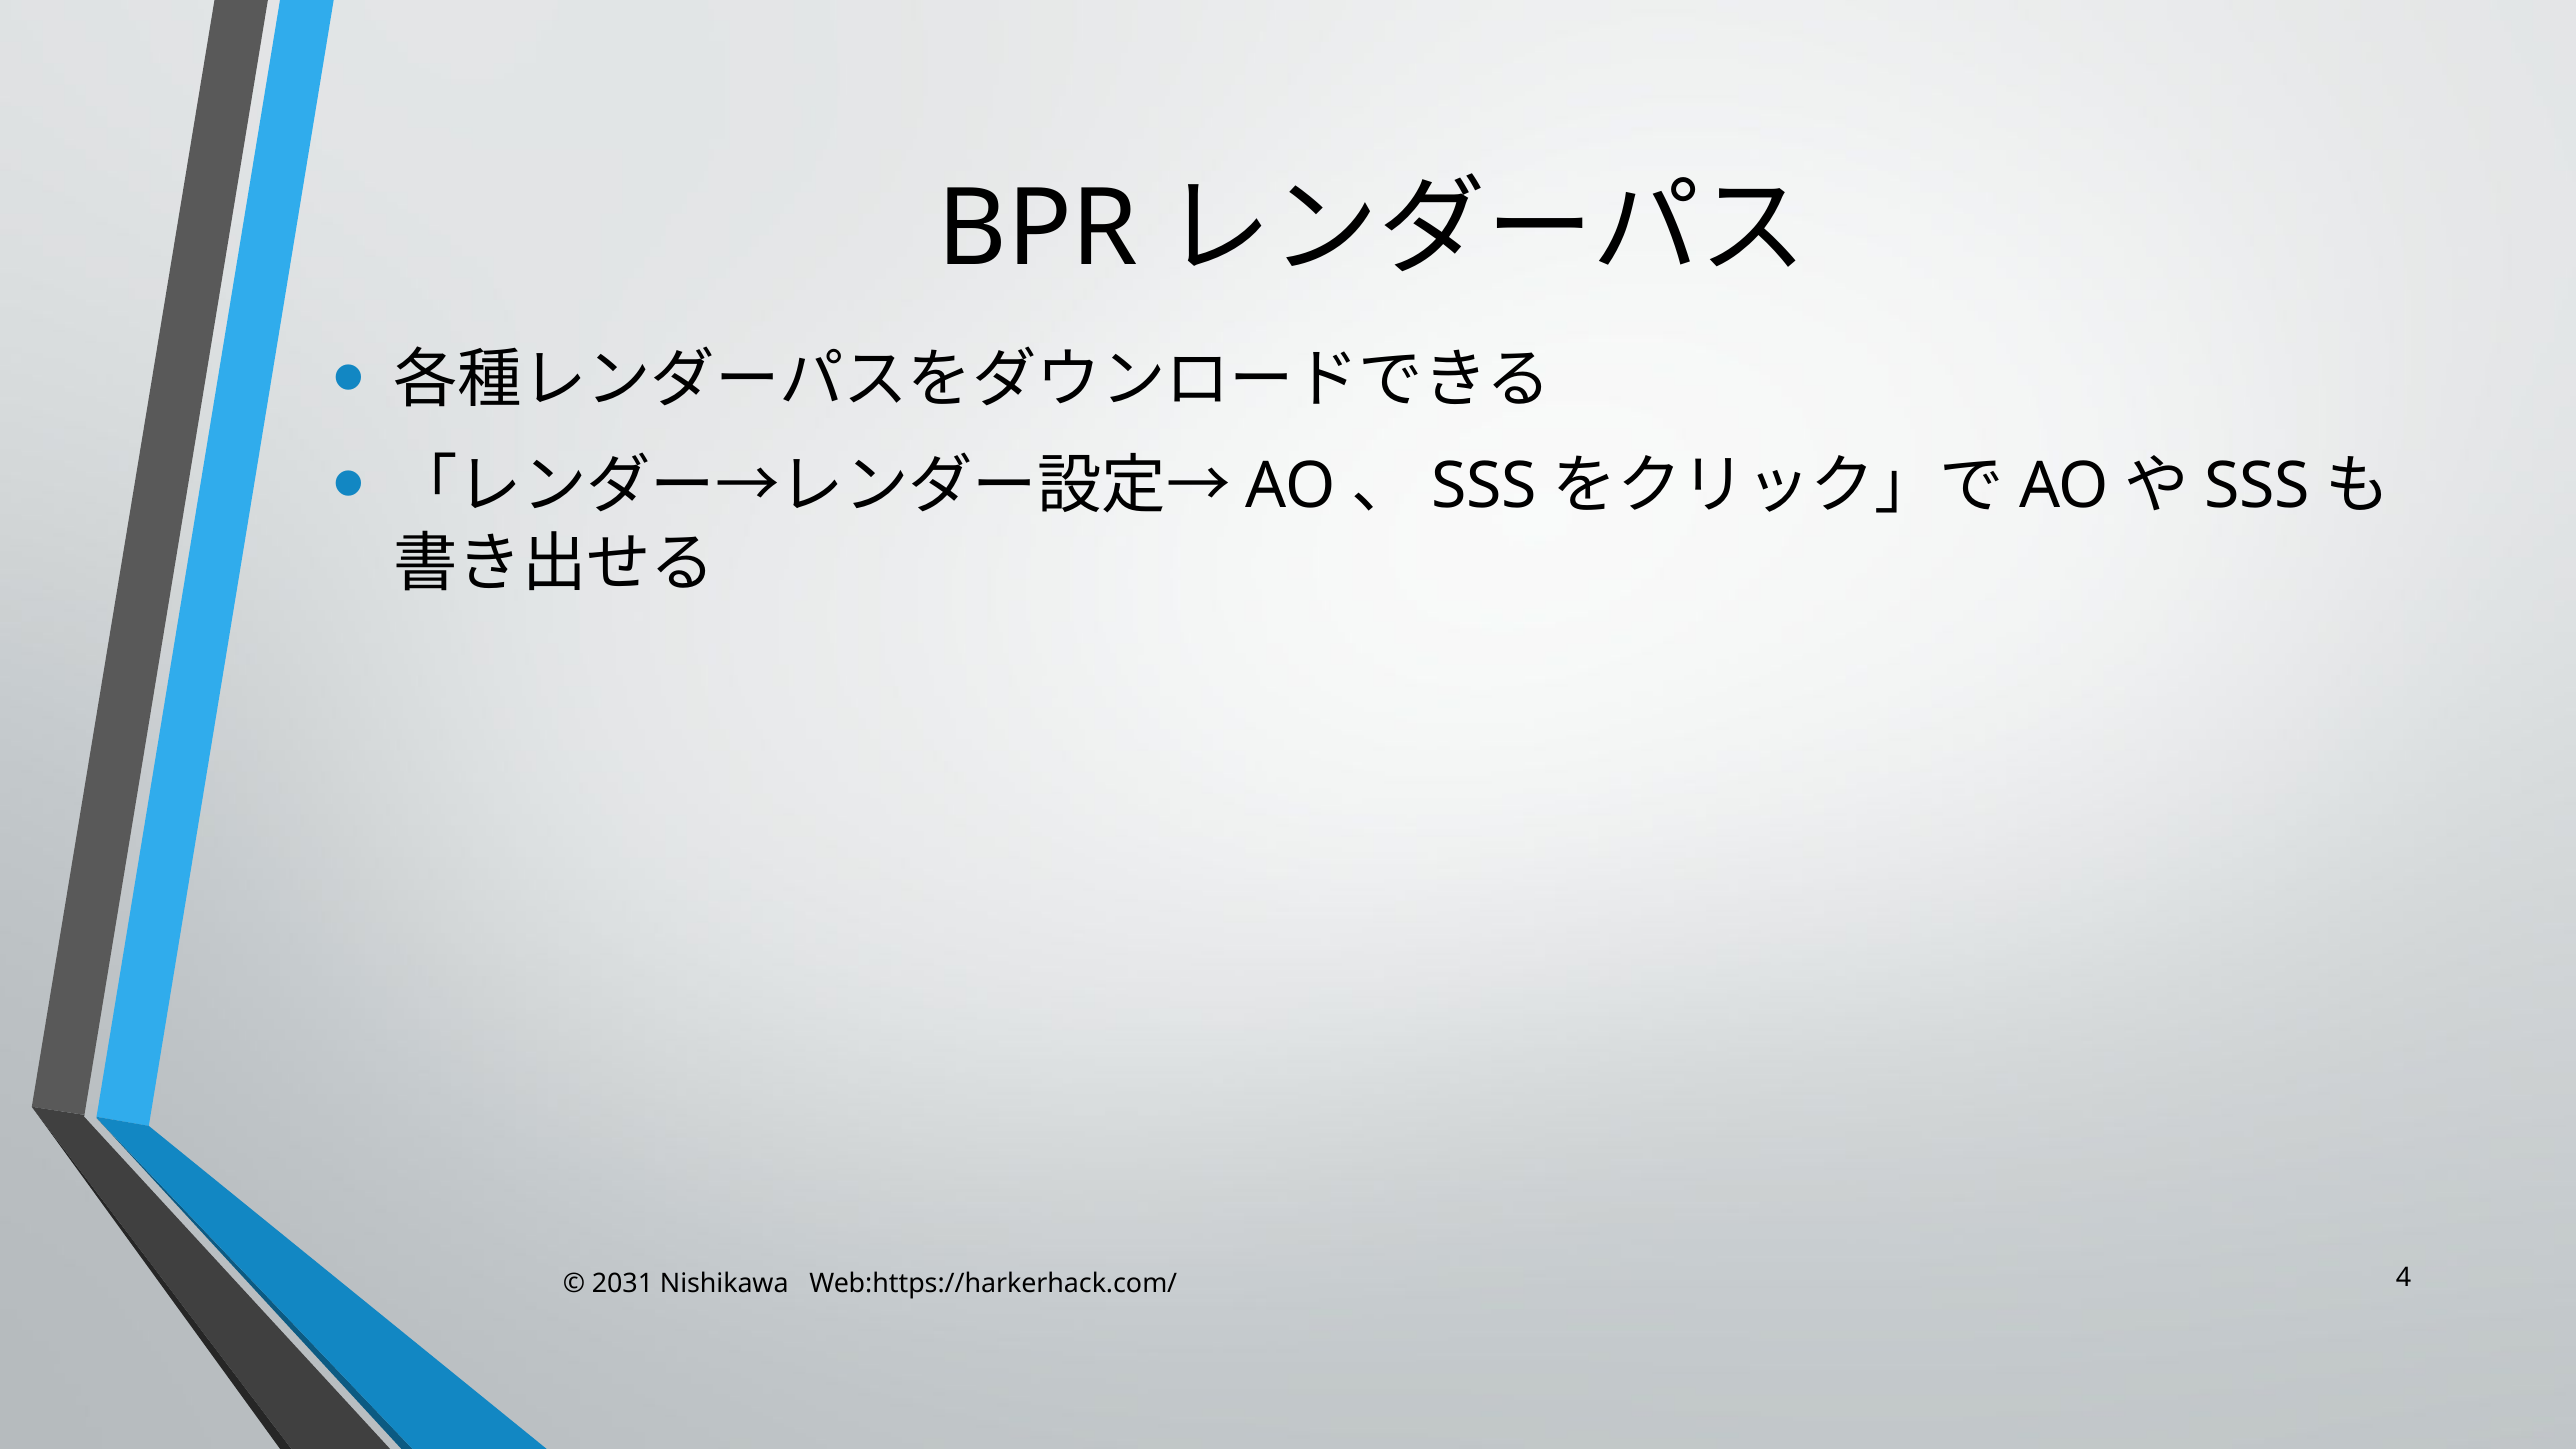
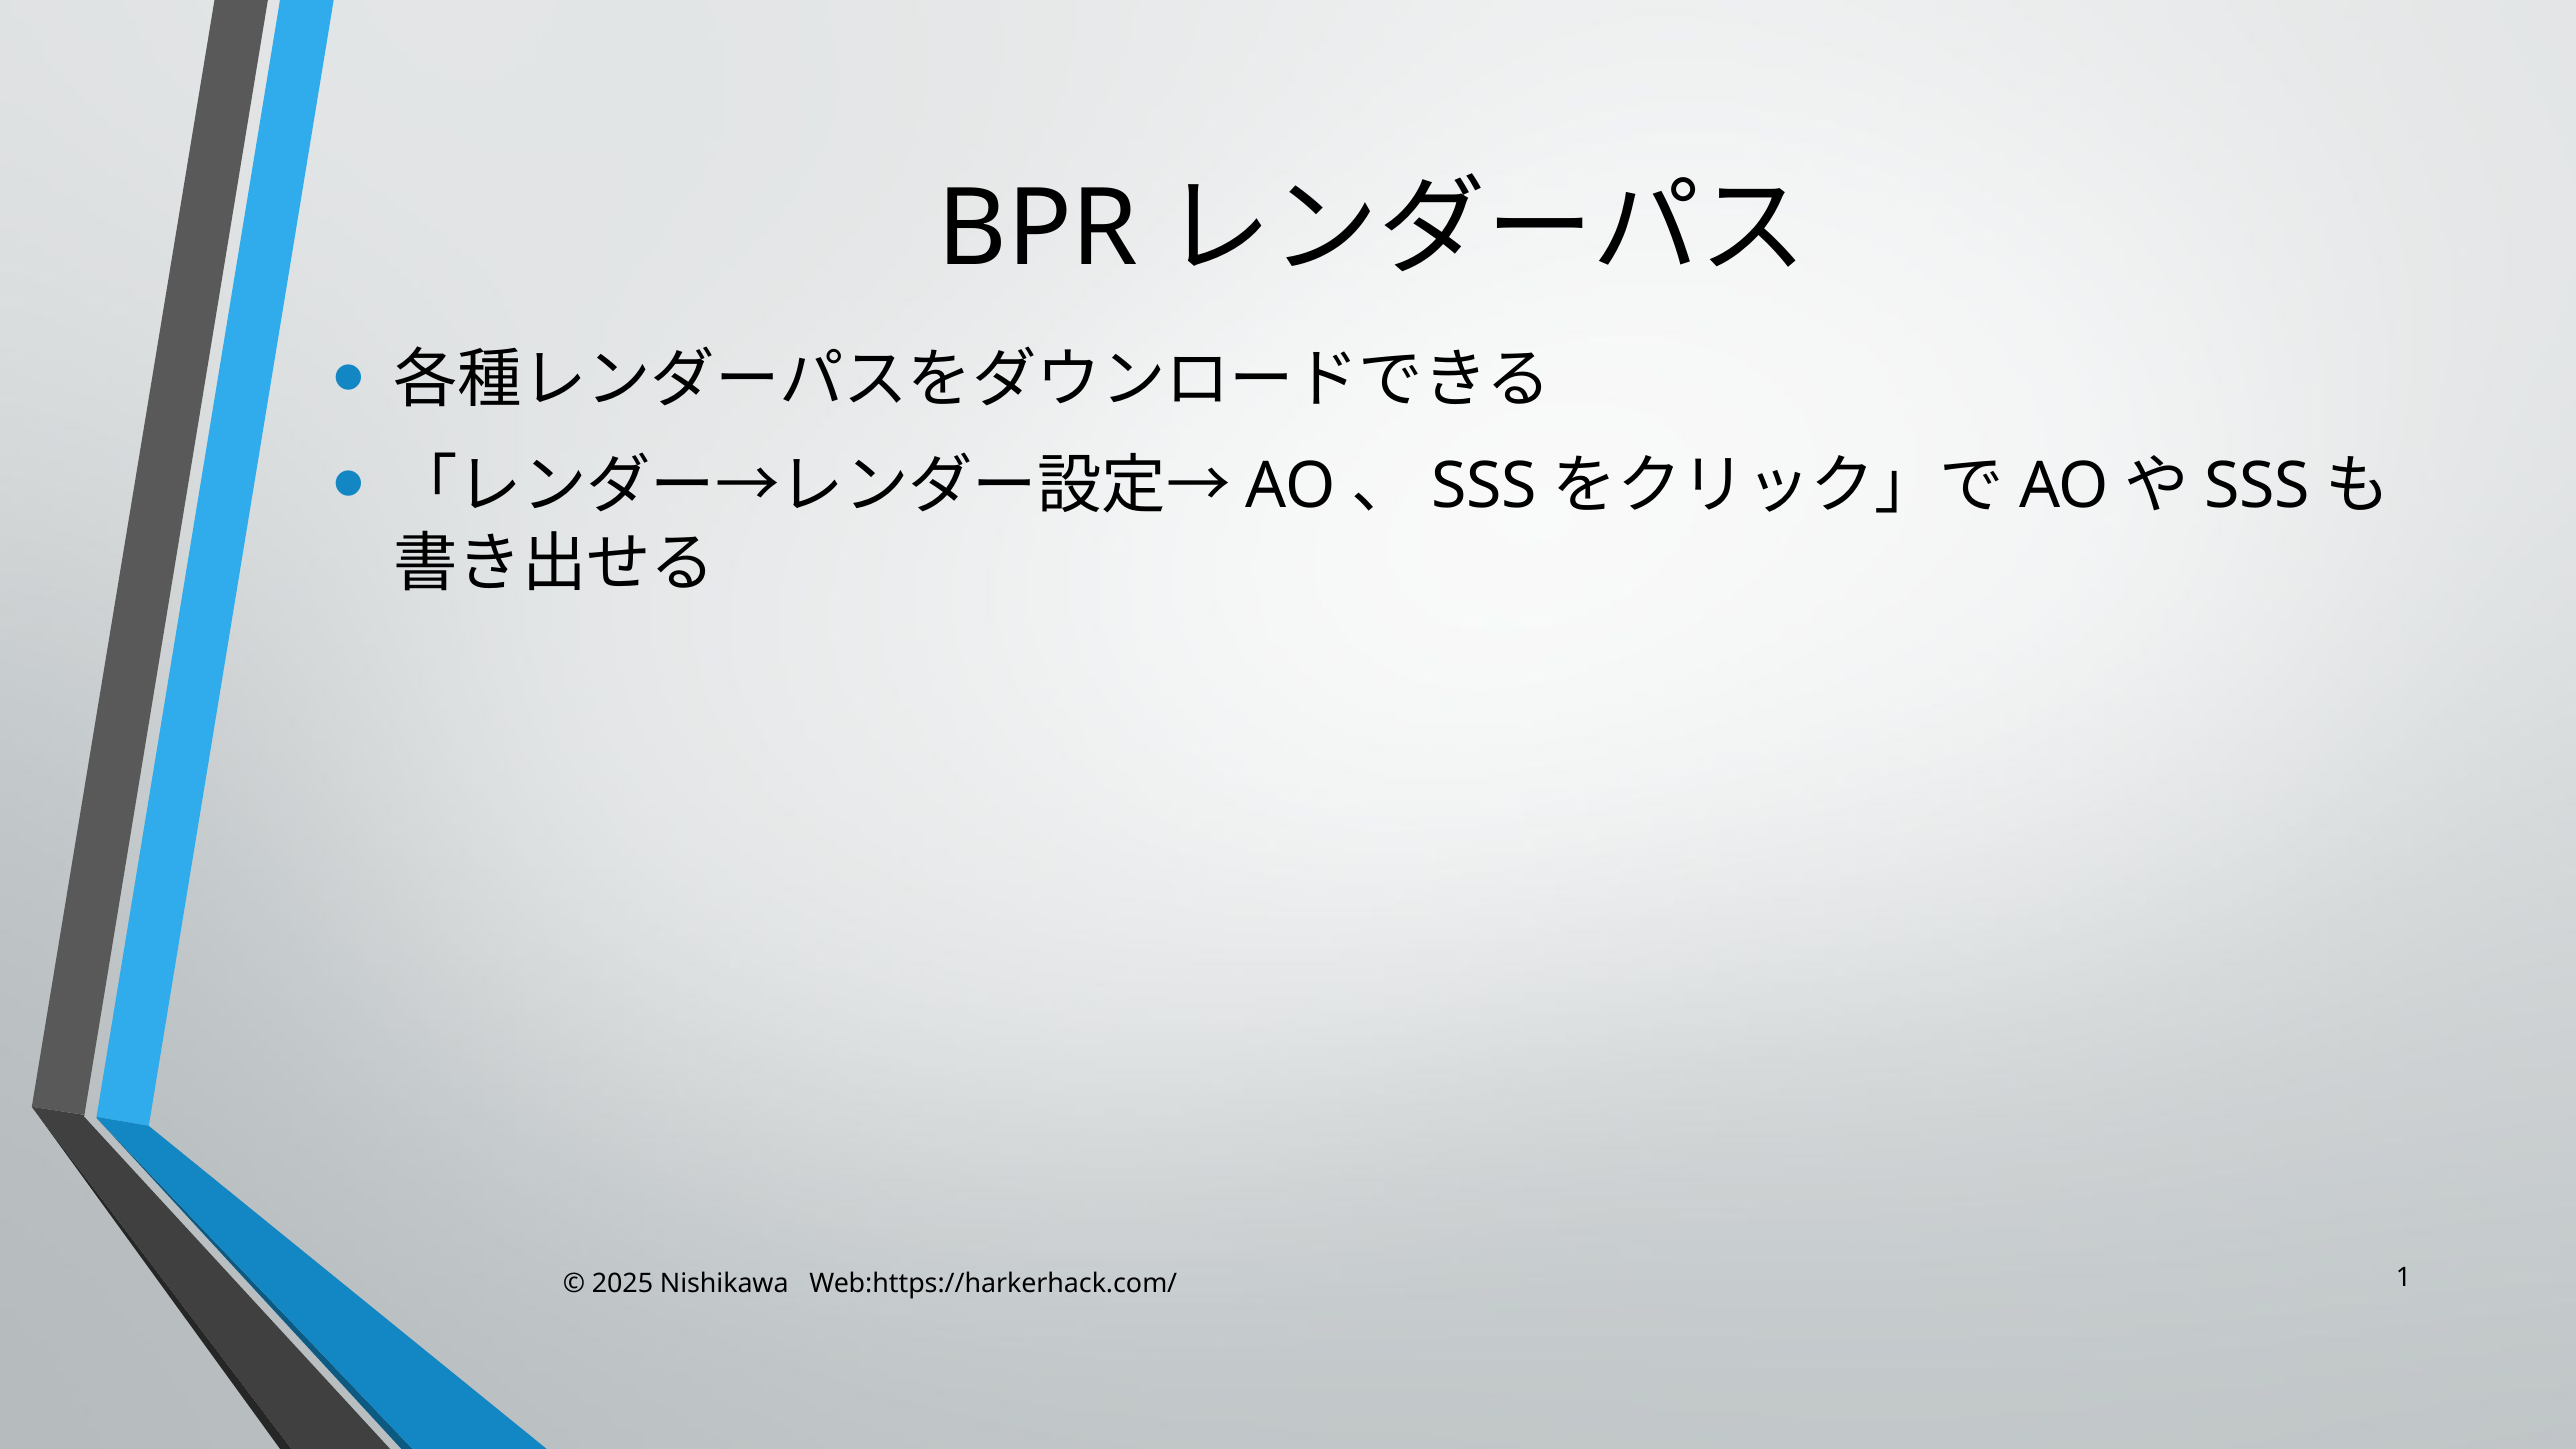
2031: 2031 -> 2025 (622, 1283)
4: 4 -> 1 (2404, 1278)
